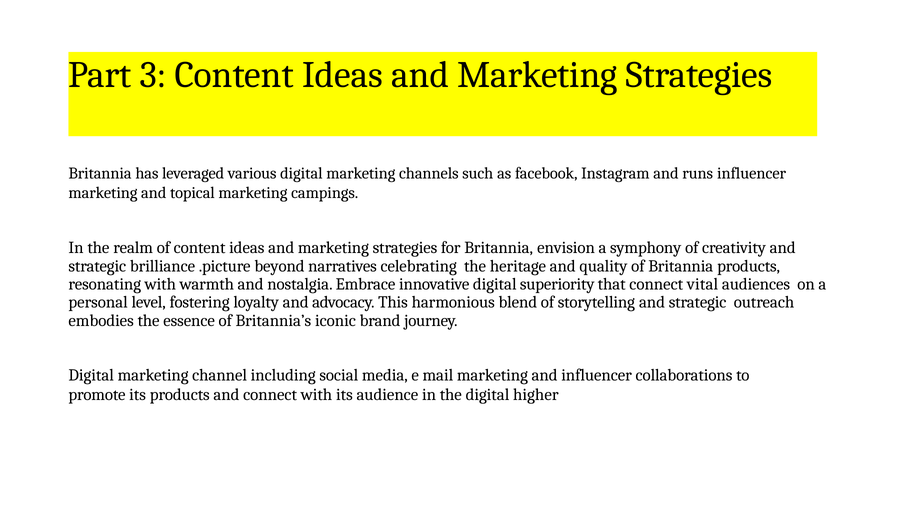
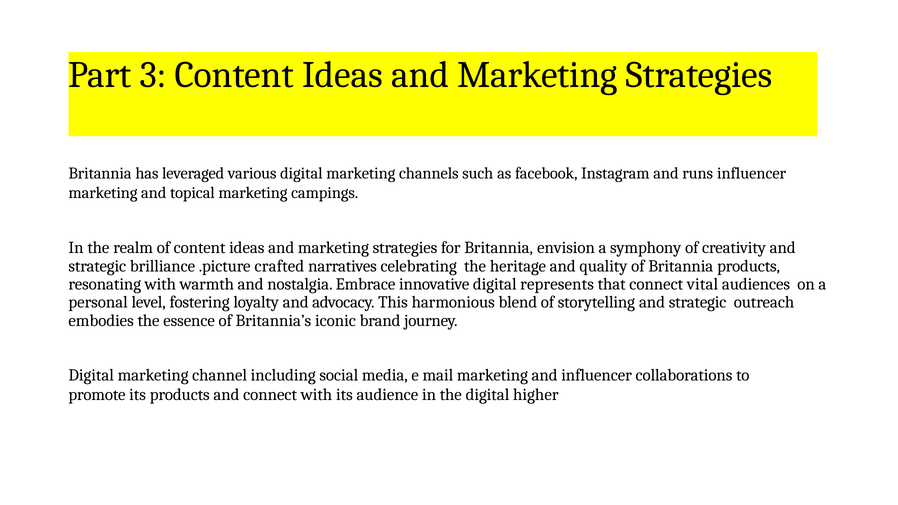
beyond: beyond -> crafted (279, 266)
superiority: superiority -> represents (557, 284)
